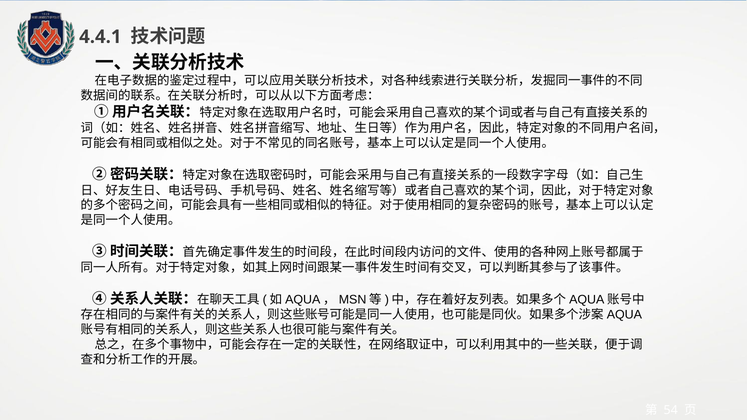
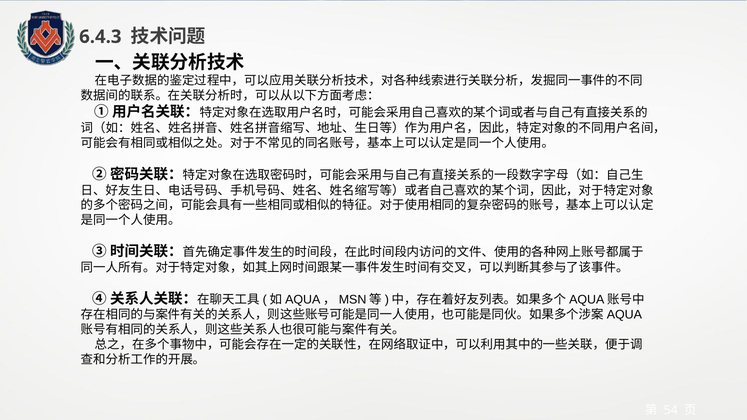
4.4.1: 4.4.1 -> 6.4.3 (100, 37)
